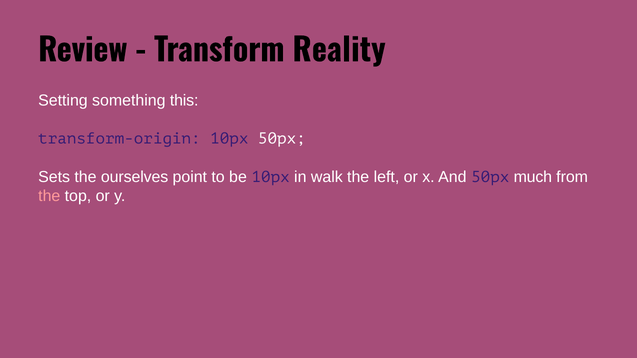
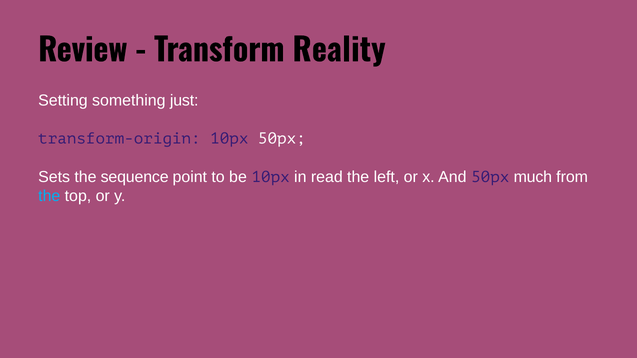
this: this -> just (184, 101)
ourselves: ourselves -> sequence (135, 177)
walk: walk -> read (327, 177)
the colour: pink -> light blue (49, 196)
